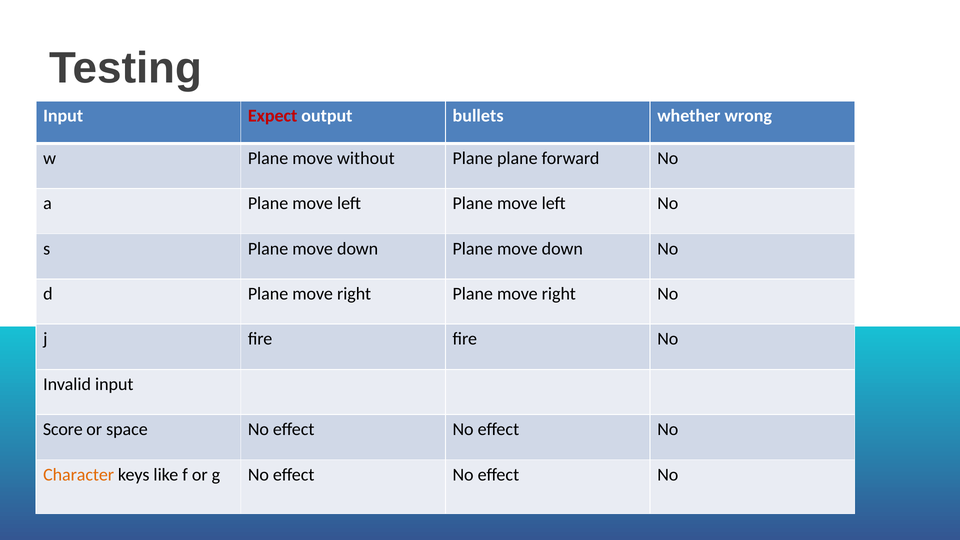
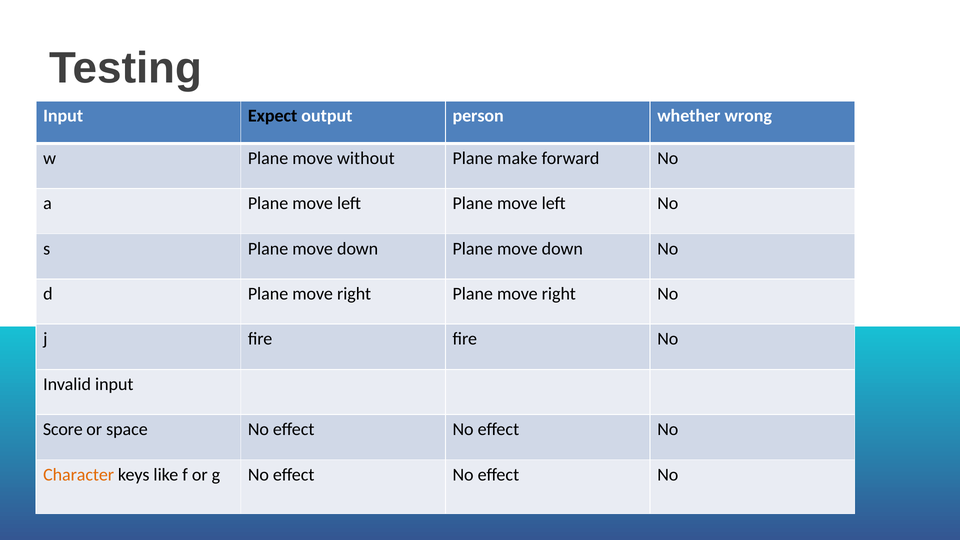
Expect colour: red -> black (273, 116)
bullets: bullets -> person (478, 116)
Plane plane: plane -> make (517, 158)
